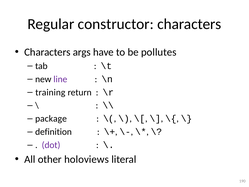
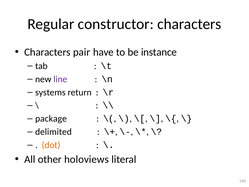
args: args -> pair (82, 52)
pollutes: pollutes -> instance (159, 52)
training: training -> systems (50, 92)
definition: definition -> delimited (53, 132)
dot colour: purple -> orange (51, 145)
